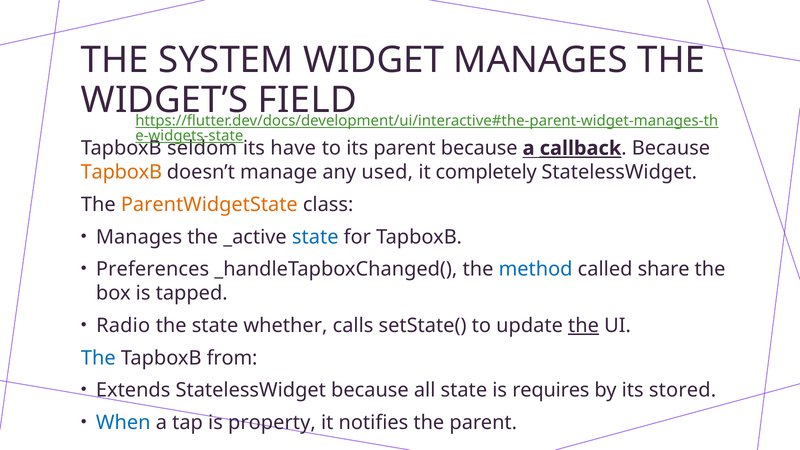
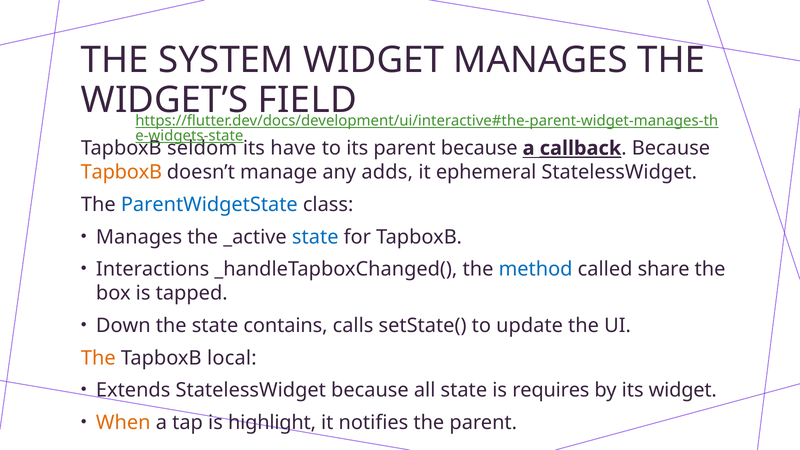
used: used -> adds (387, 172)
completely: completely -> ephemeral (486, 172)
ParentWidgetState colour: orange -> blue (209, 205)
Preferences: Preferences -> Interactions (153, 269)
Radio: Radio -> Down (123, 326)
whether: whether -> contains (286, 326)
the underline: present -> none (584, 326)
The colour: blue -> orange (98, 358)
from: from -> local (232, 358)
its stored: stored -> widget (683, 390)
When colour: blue -> orange (123, 423)
property: property -> highlight (272, 423)
